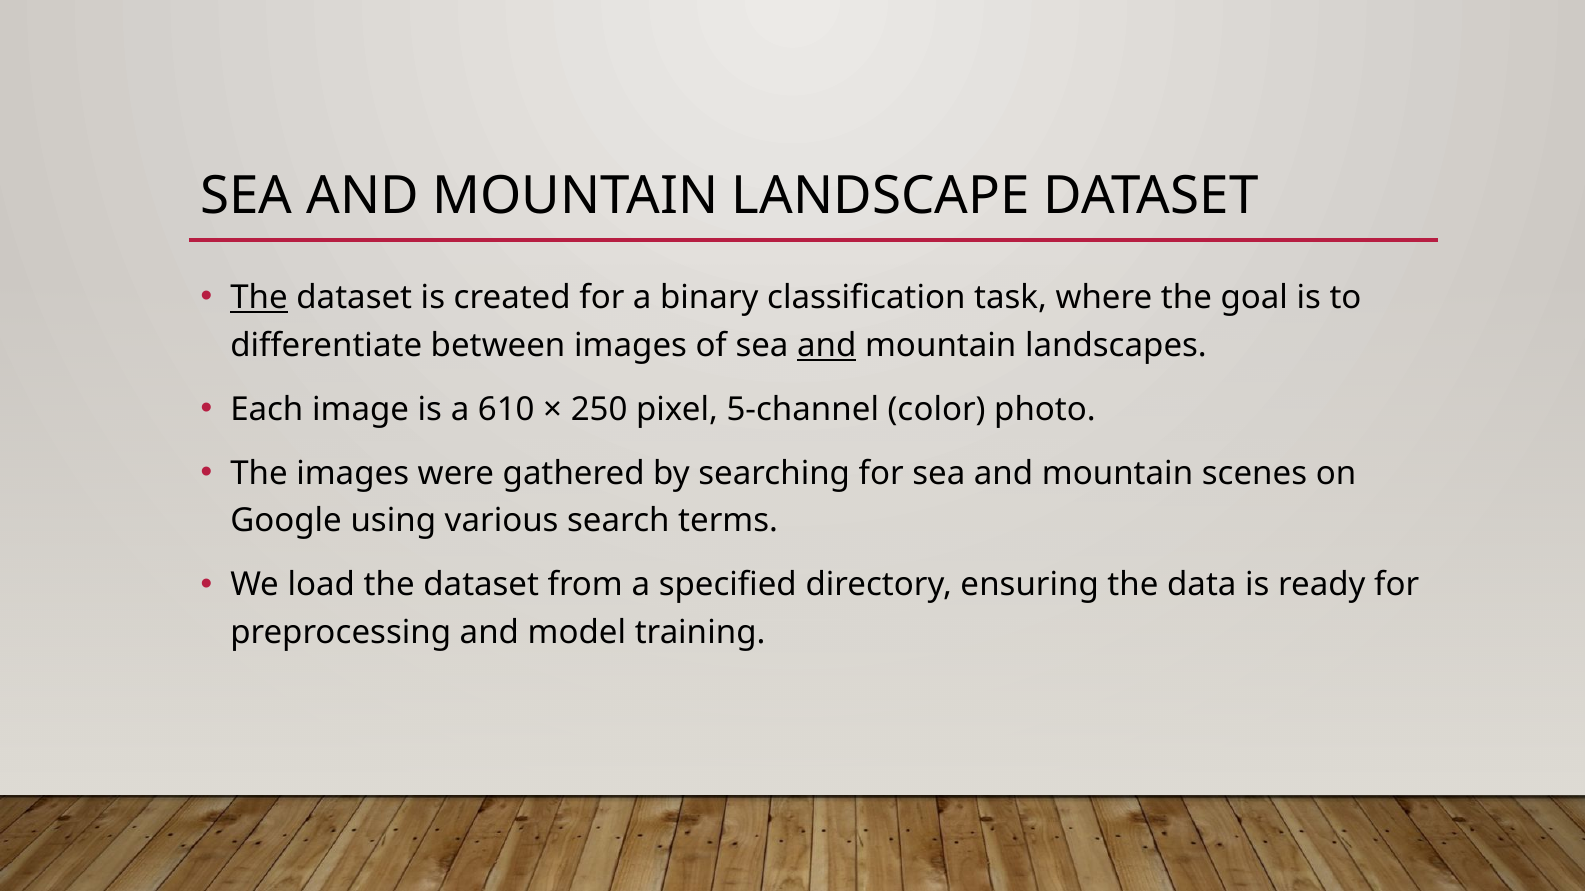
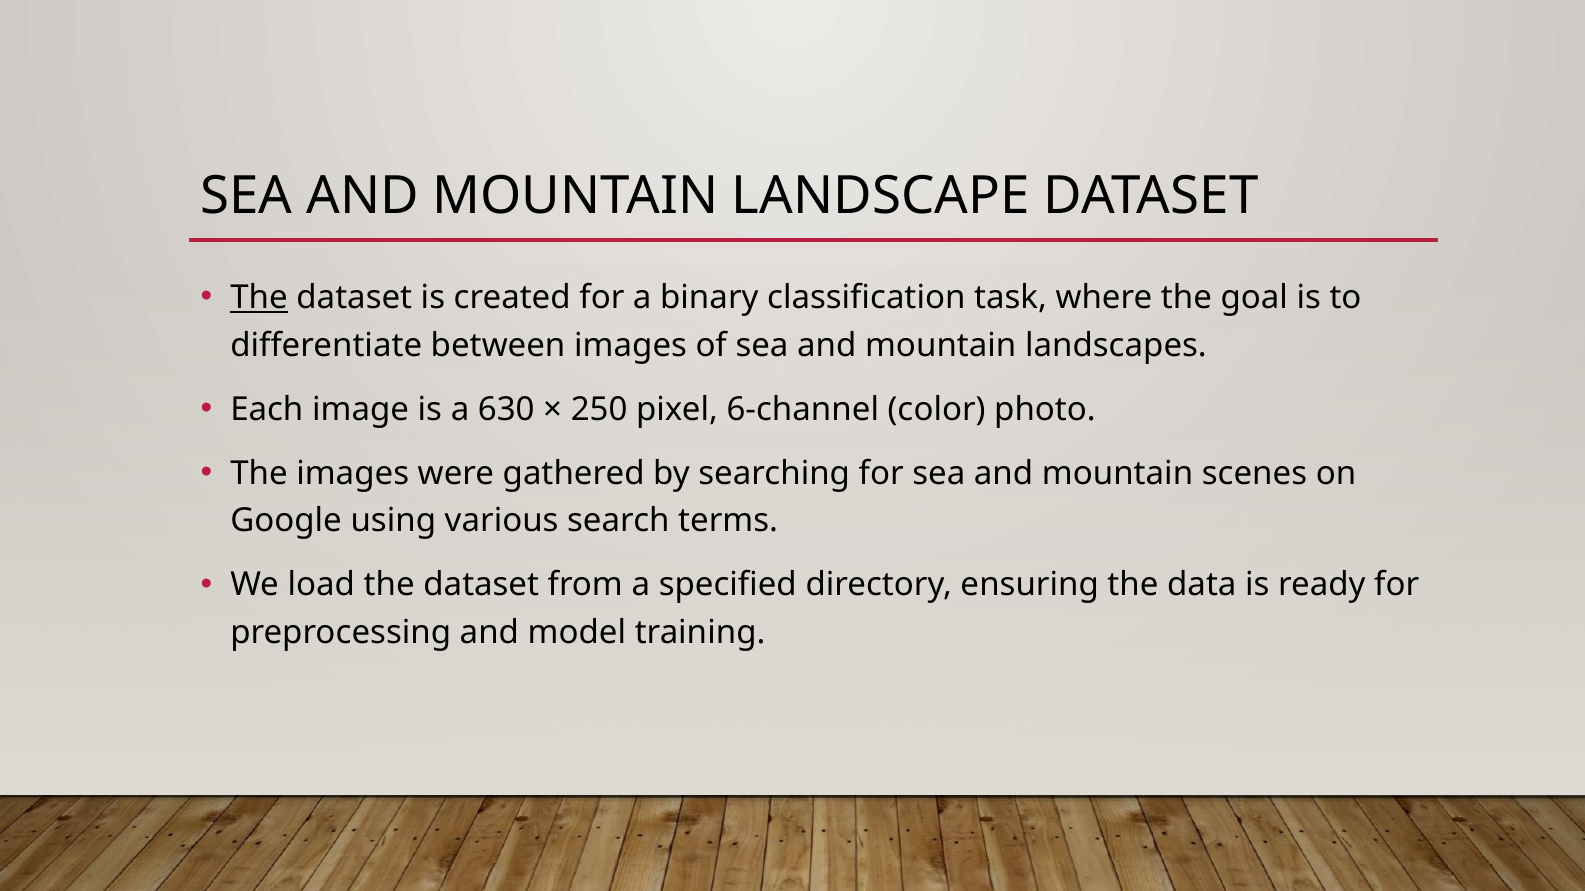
and underline: present -> none (827, 346)
610: 610 -> 630 (506, 410)
5-channel: 5-channel -> 6-channel (803, 410)
